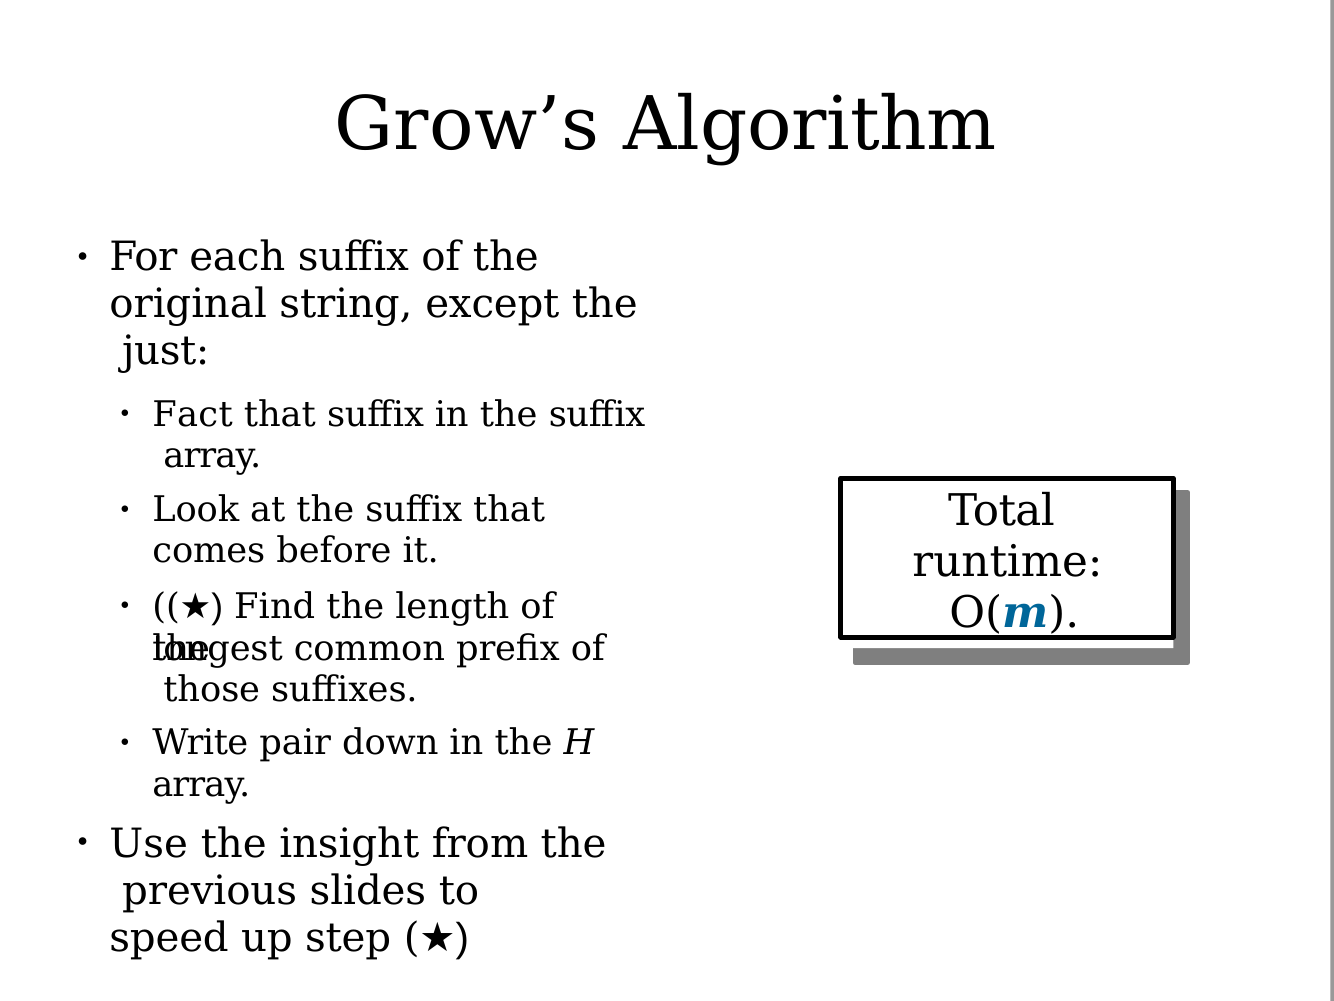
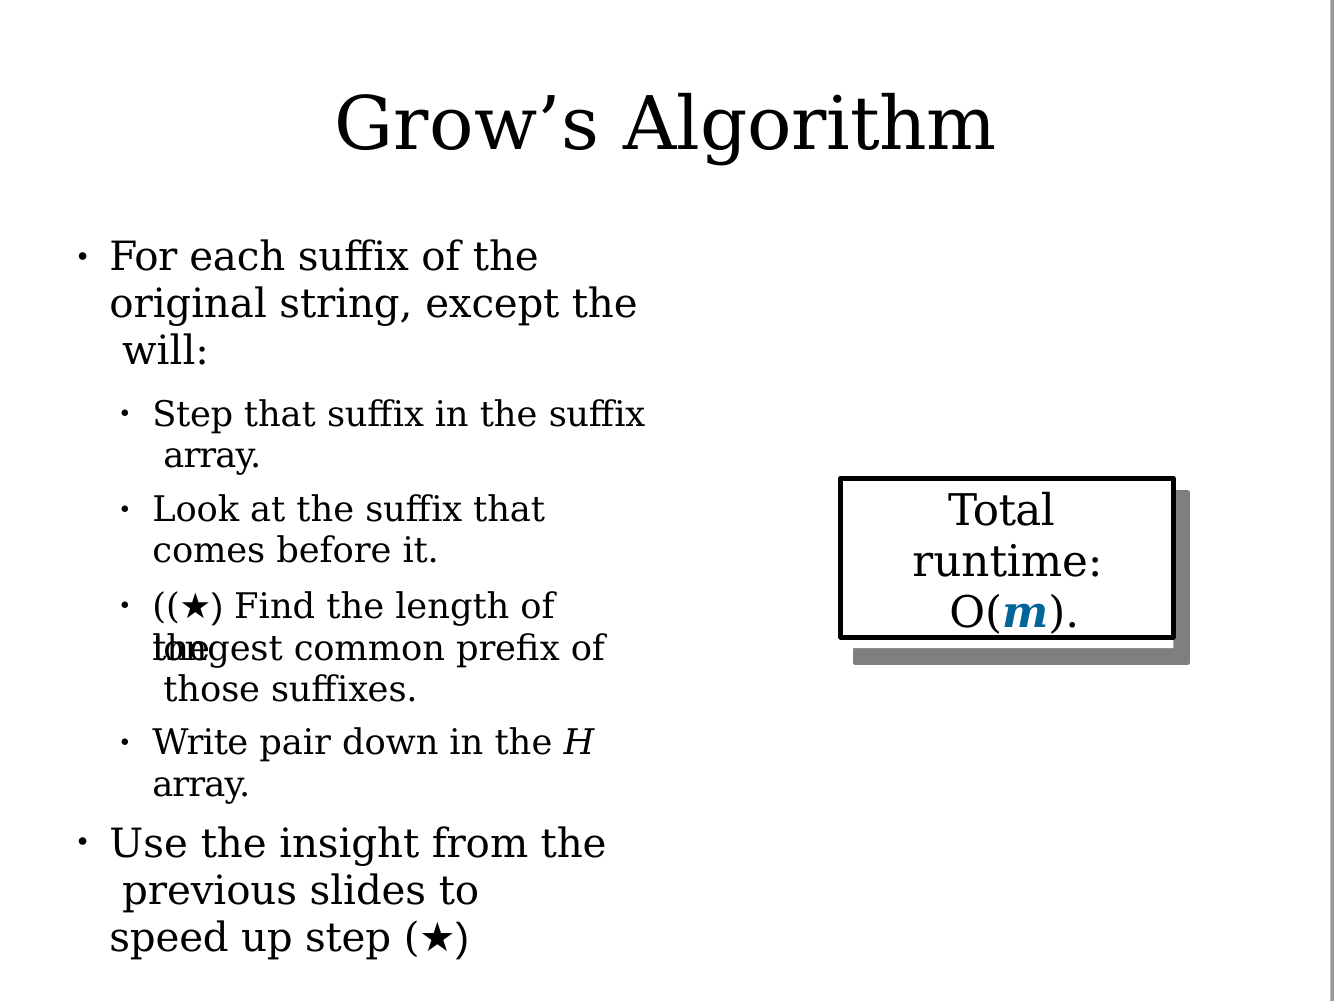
just: just -> will (166, 351)
Fact: Fact -> Step (193, 415)
